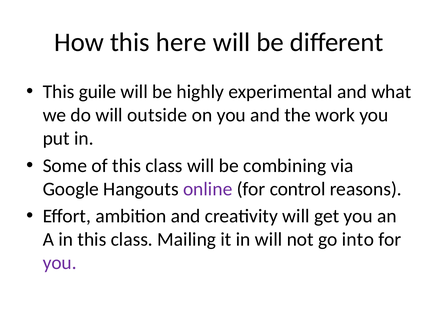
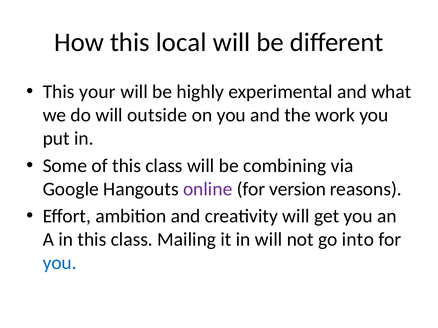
here: here -> local (181, 42)
guile: guile -> your (97, 92)
control: control -> version (298, 189)
you colour: purple -> blue (60, 263)
